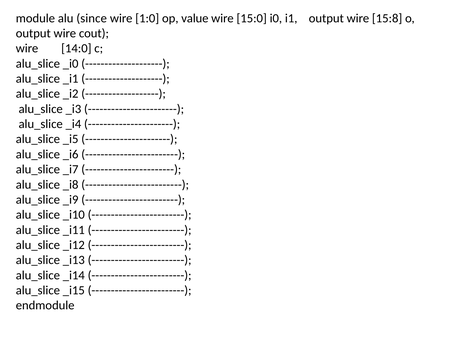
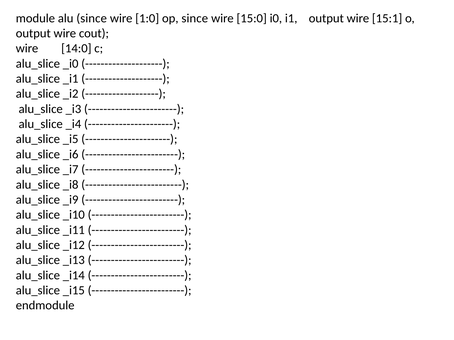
op value: value -> since (195, 18)
15:8: 15:8 -> 15:1 (387, 18)
